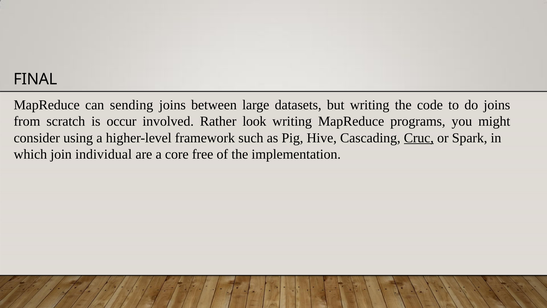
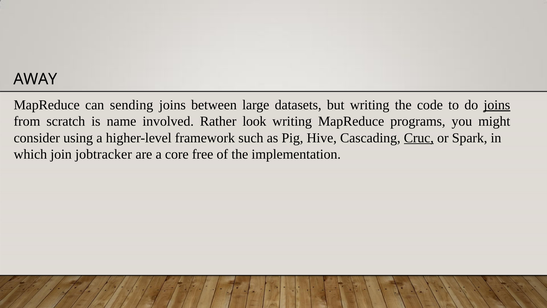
FINAL: FINAL -> AWAY (35, 79)
joins underline: none -> present (497, 105)
occur: occur -> name (121, 121)
individual: individual -> jobtracker (104, 154)
